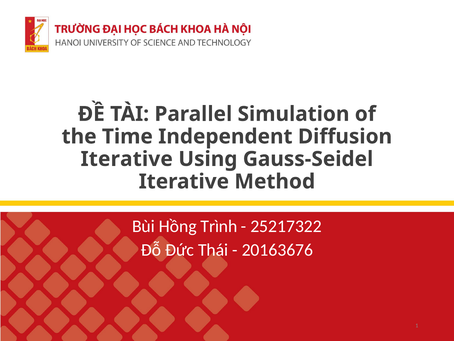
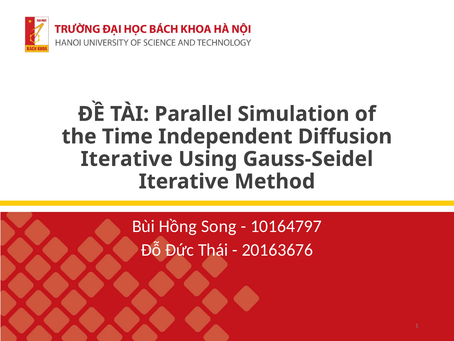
Trình: Trình -> Song (219, 226)
25217322: 25217322 -> 10164797 (286, 226)
